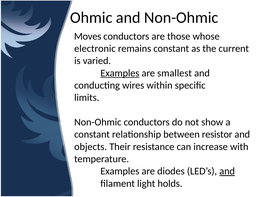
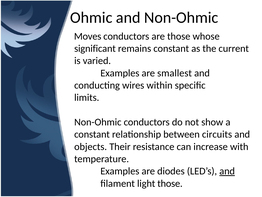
electronic: electronic -> significant (95, 48)
Examples underline: present -> none (120, 73)
resistor: resistor -> circuits (217, 134)
light holds: holds -> those (170, 183)
